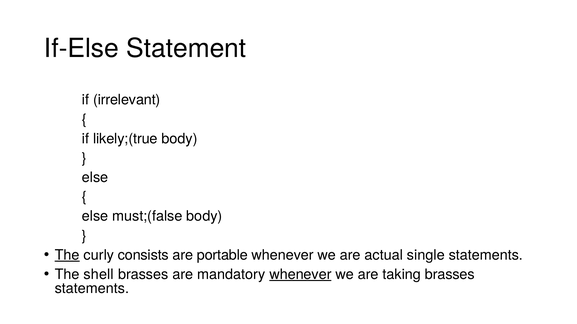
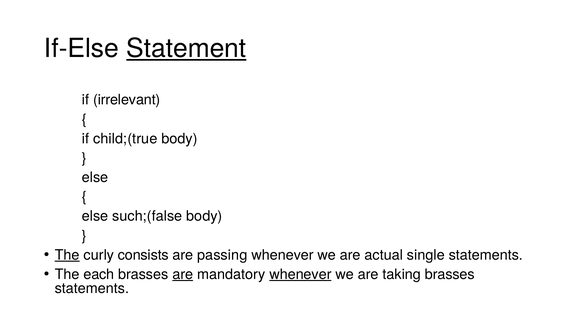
Statement underline: none -> present (186, 48)
likely;(true: likely;(true -> child;(true (125, 139)
must;(false: must;(false -> such;(false (147, 217)
portable: portable -> passing (222, 255)
shell: shell -> each (99, 275)
are underline: none -> present (183, 275)
